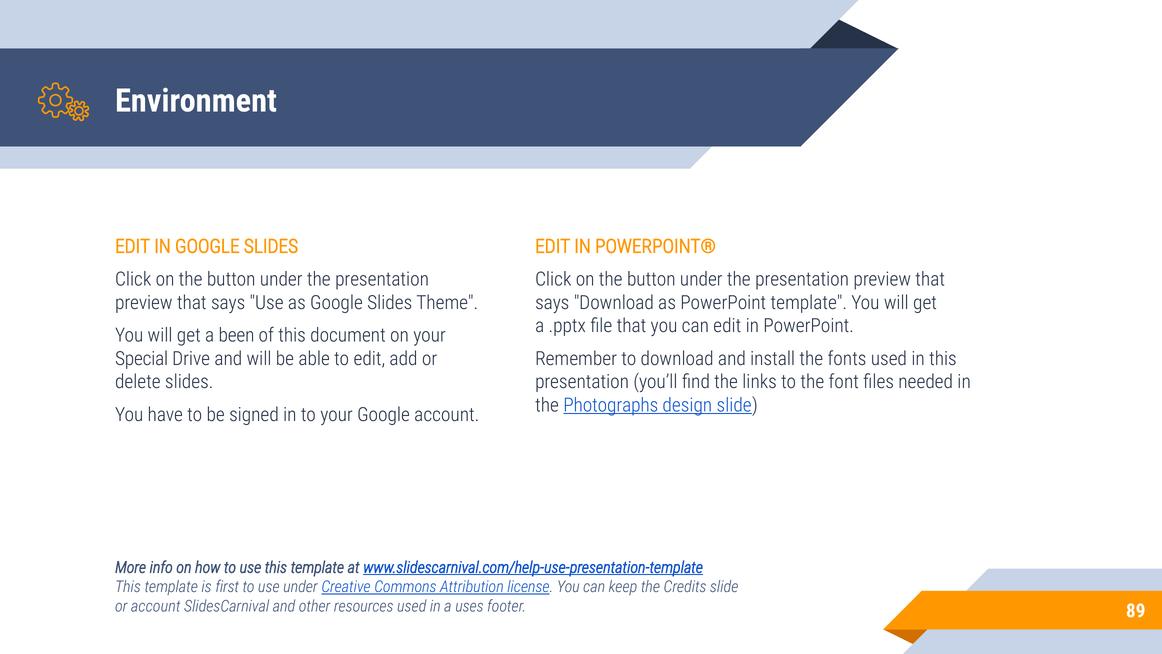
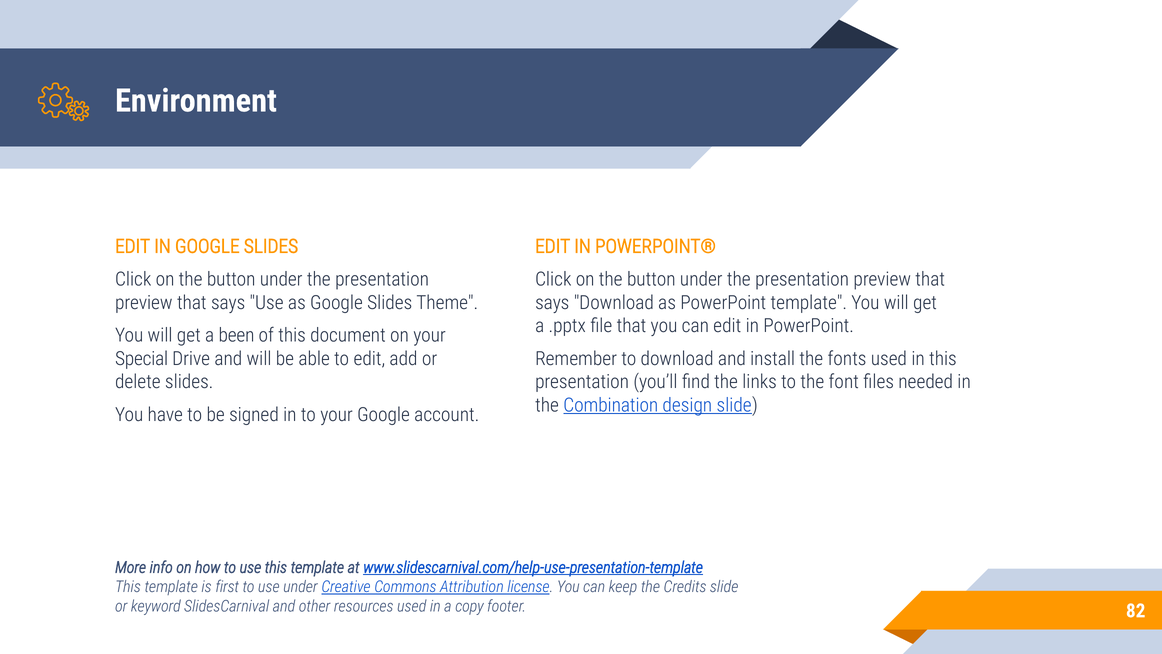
Photographs: Photographs -> Combination (611, 405)
or account: account -> keyword (156, 606)
uses: uses -> copy (469, 606)
89: 89 -> 82 (1136, 611)
